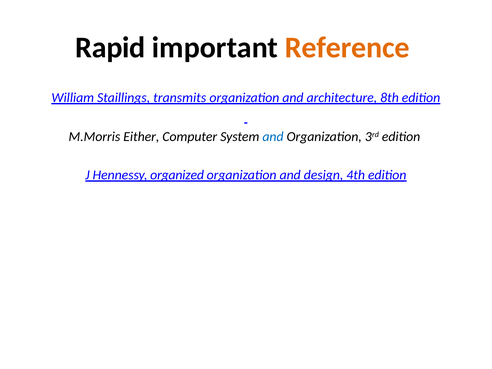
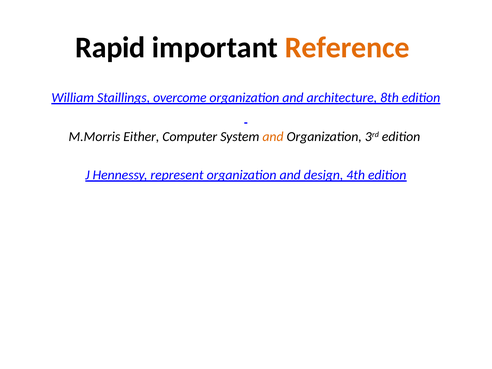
transmits: transmits -> overcome (180, 98)
and colour: blue -> orange (273, 137)
organized: organized -> represent (177, 175)
